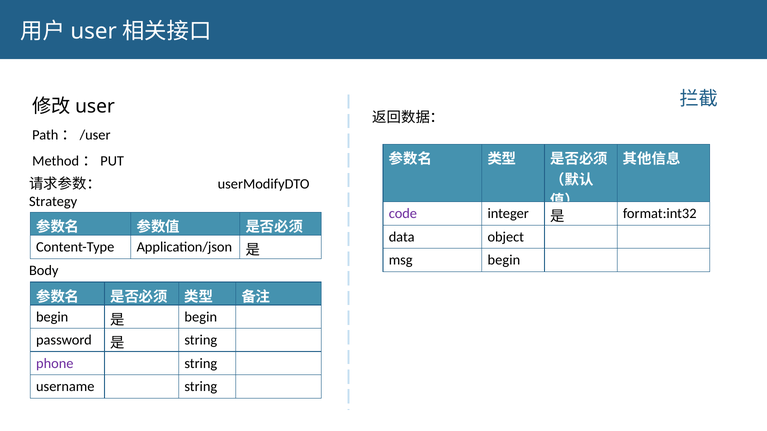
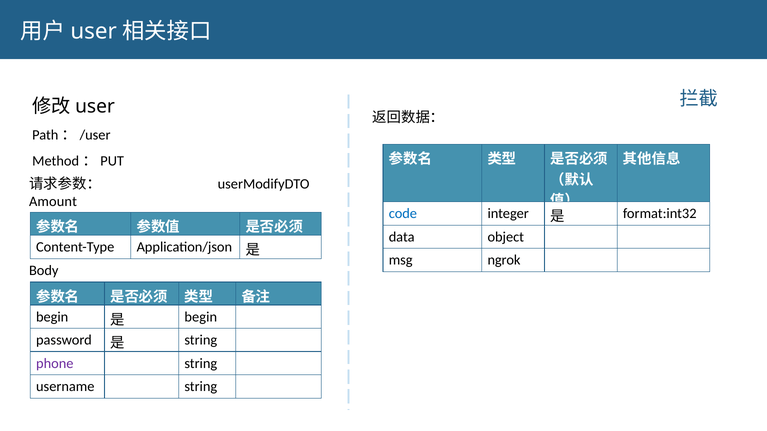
Strategy: Strategy -> Amount (53, 202)
code colour: purple -> blue (403, 214)
msg begin: begin -> ngrok (504, 260)
